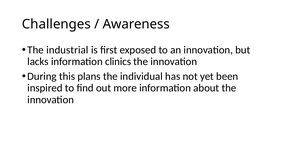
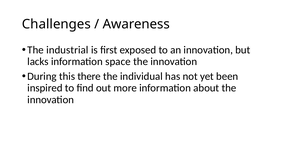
clinics: clinics -> space (118, 62)
plans: plans -> there (89, 76)
